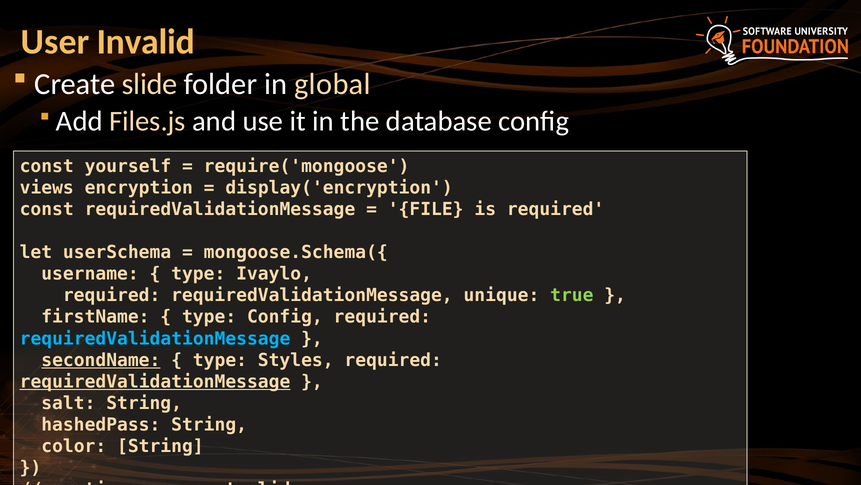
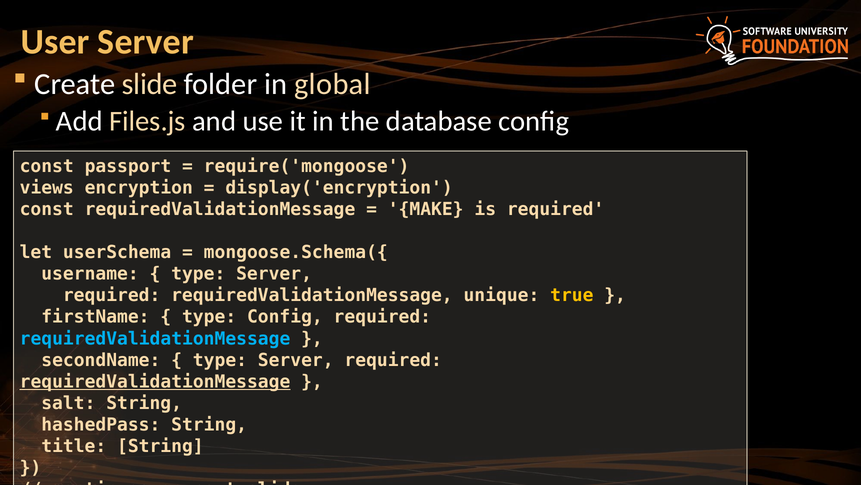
User Invalid: Invalid -> Server (146, 42)
yourself: yourself -> passport (128, 166)
FILE: FILE -> MAKE (426, 209)
Ivaylo: Ivaylo -> Server (274, 274)
true colour: light green -> yellow (572, 295)
secondName underline: present -> none (101, 360)
Styles: Styles -> Server (296, 360)
color: color -> title (74, 446)
